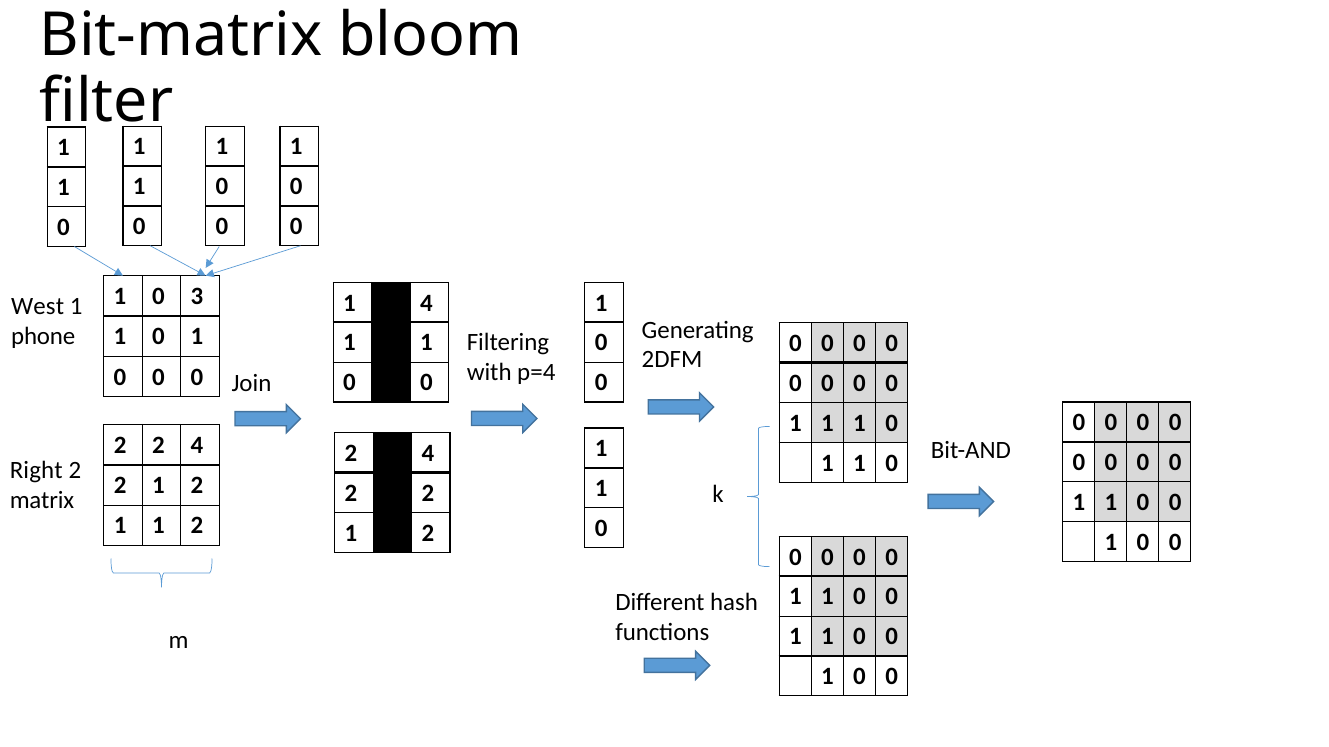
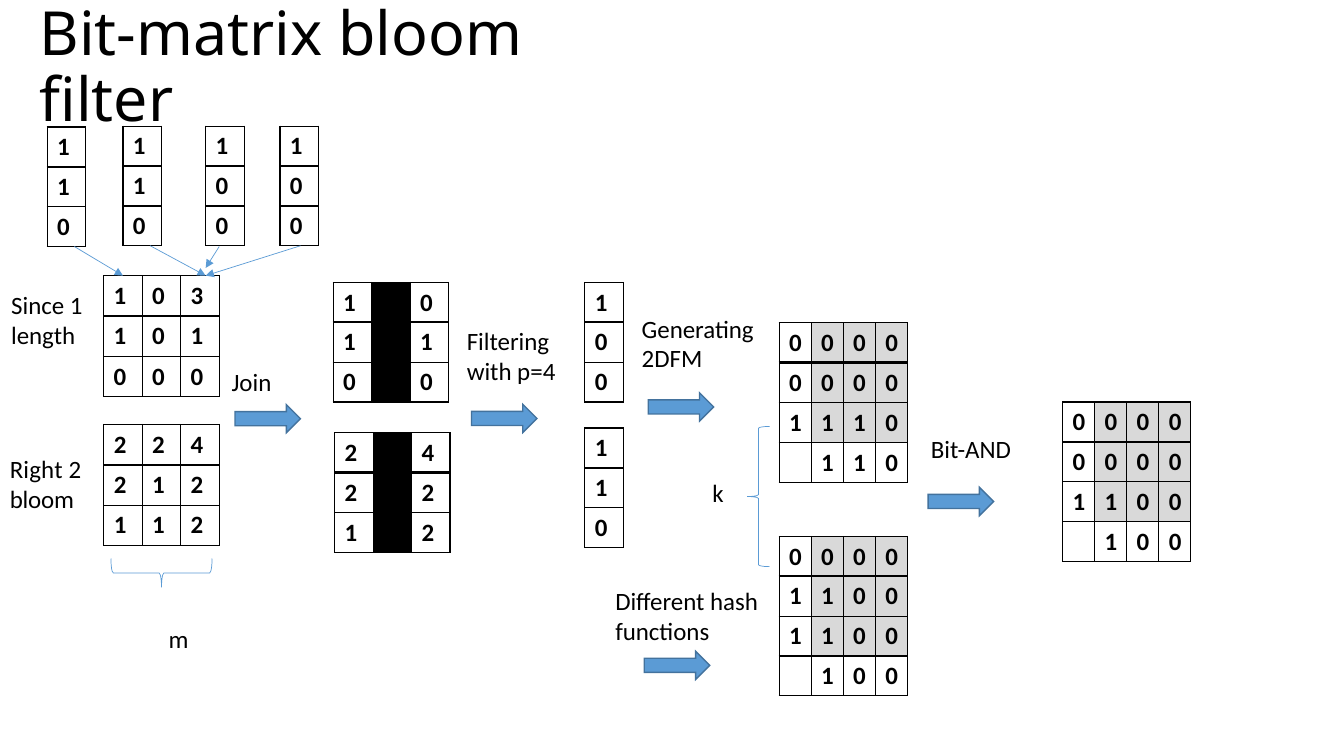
4: 4 -> 0 (426, 303)
West: West -> Since (38, 307)
phone: phone -> length (43, 337)
matrix: matrix -> bloom (42, 501)
